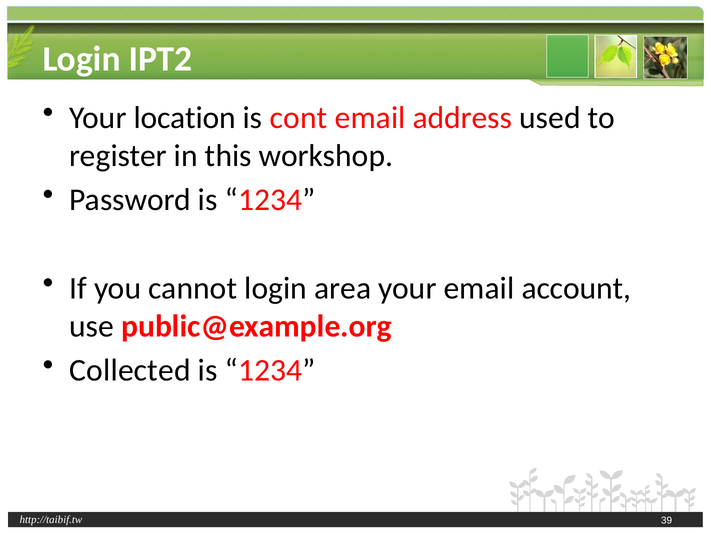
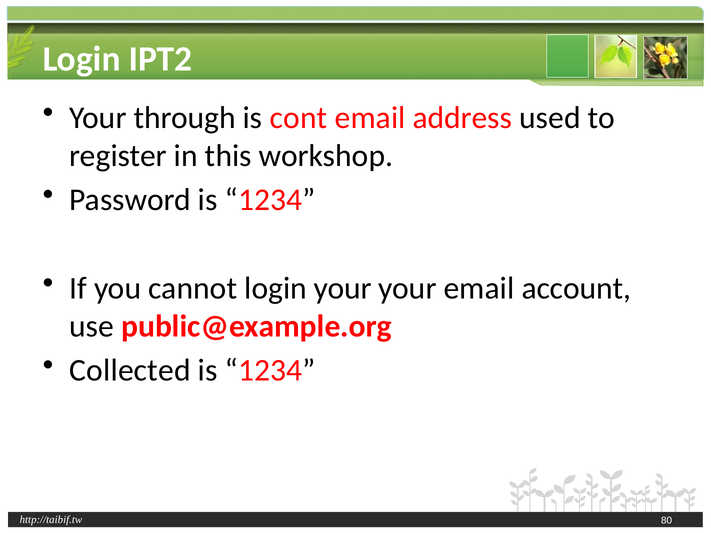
location: location -> through (185, 118)
login area: area -> your (343, 288)
39: 39 -> 80 (667, 521)
